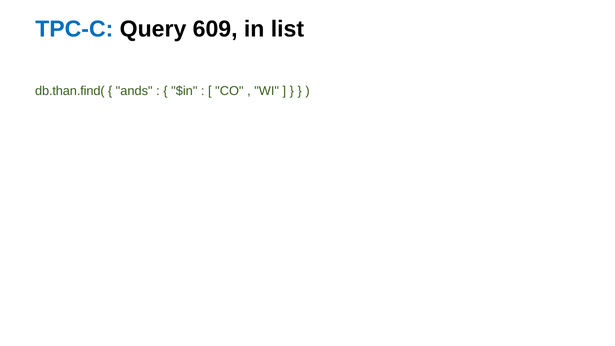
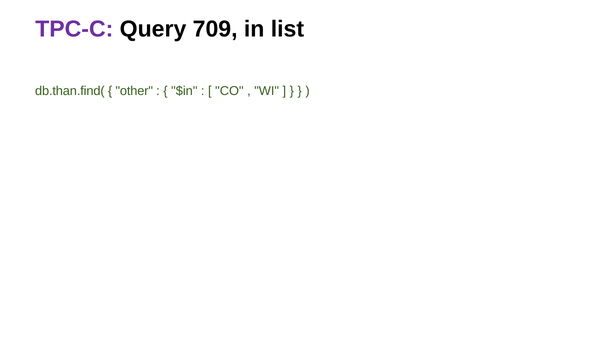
TPC-C colour: blue -> purple (74, 29)
609: 609 -> 709 (215, 29)
ands: ands -> other (134, 91)
